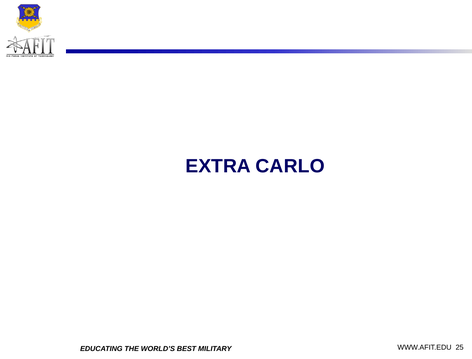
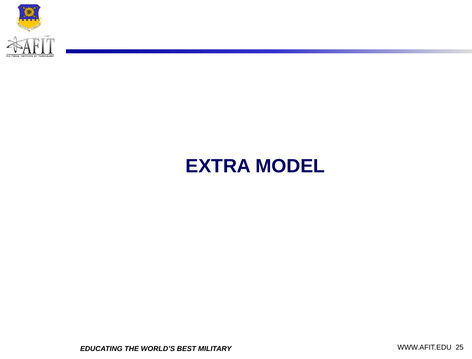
CARLO: CARLO -> MODEL (290, 166)
